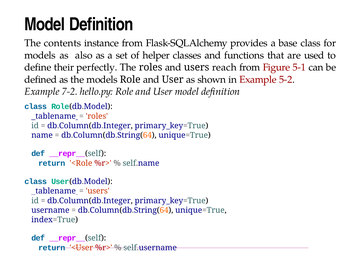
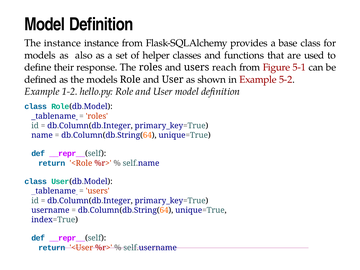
The contents: contents -> instance (62, 43)
perfectly: perfectly -> response (97, 67)
7-2: 7-2 -> 1-2 (70, 92)
